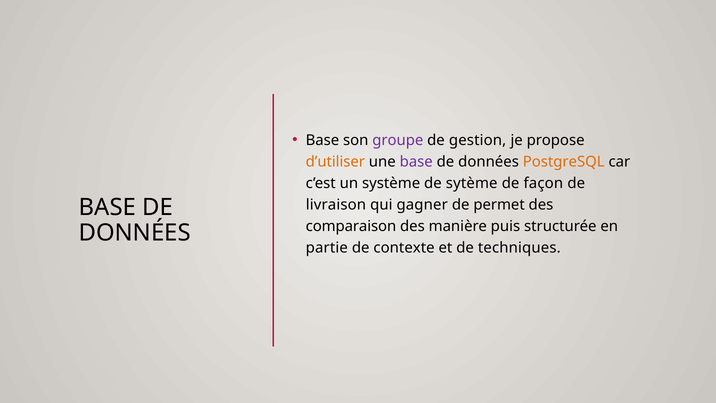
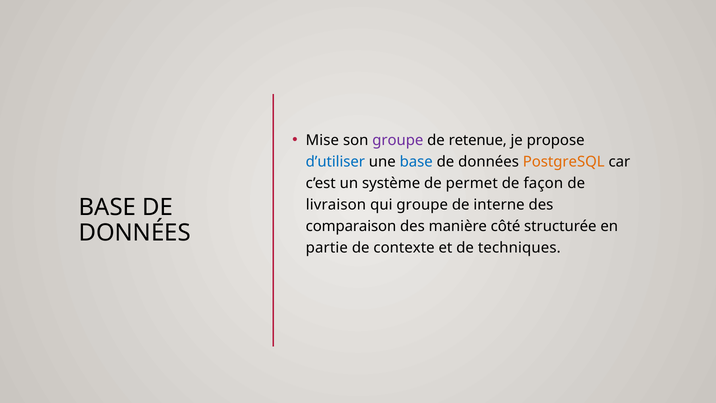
Base: Base -> Mise (322, 140)
gestion: gestion -> retenue (478, 140)
d’utiliser colour: orange -> blue (335, 162)
base colour: purple -> blue (416, 162)
sytème: sytème -> permet (472, 183)
qui gagner: gagner -> groupe (422, 205)
permet: permet -> interne (499, 205)
puis: puis -> côté (506, 226)
